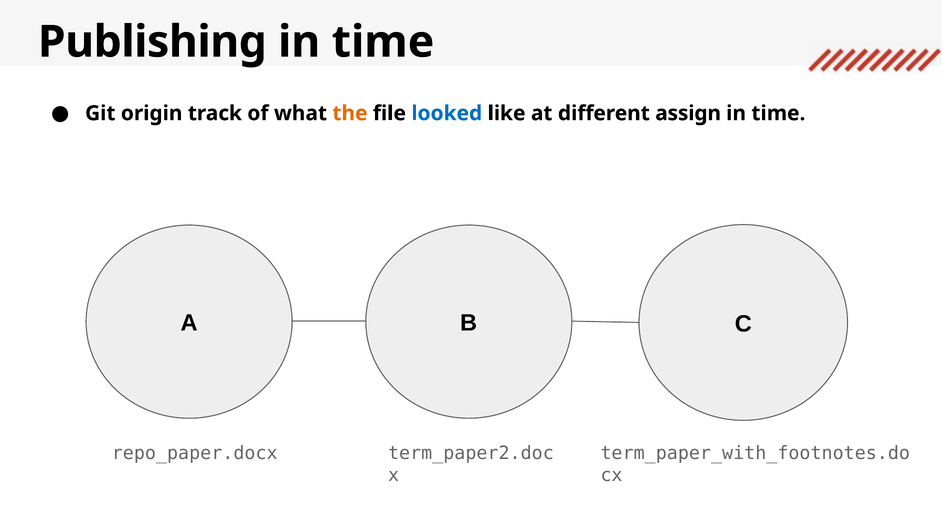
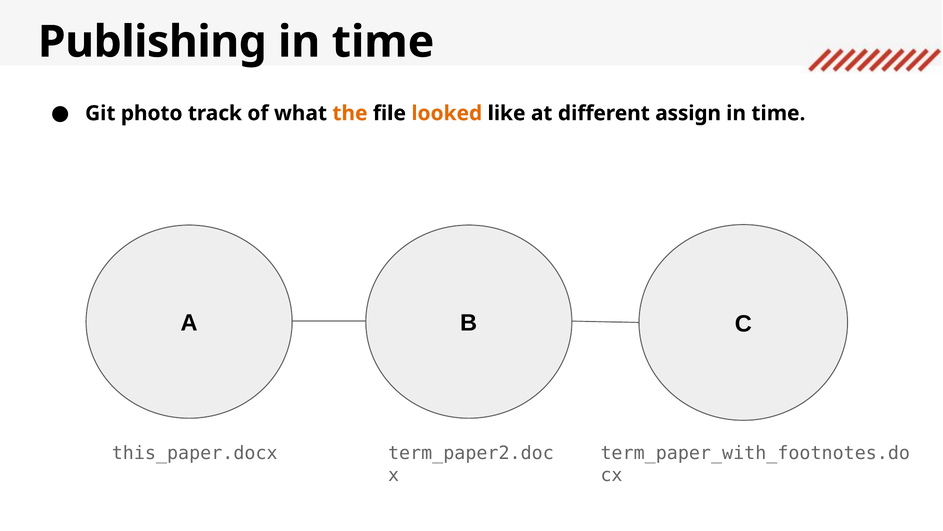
origin: origin -> photo (152, 113)
looked colour: blue -> orange (447, 113)
repo_paper.docx: repo_paper.docx -> this_paper.docx (195, 453)
